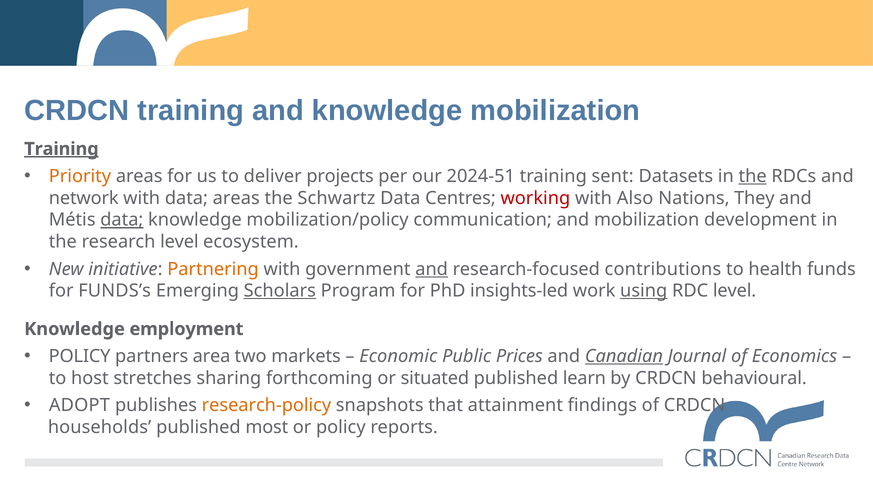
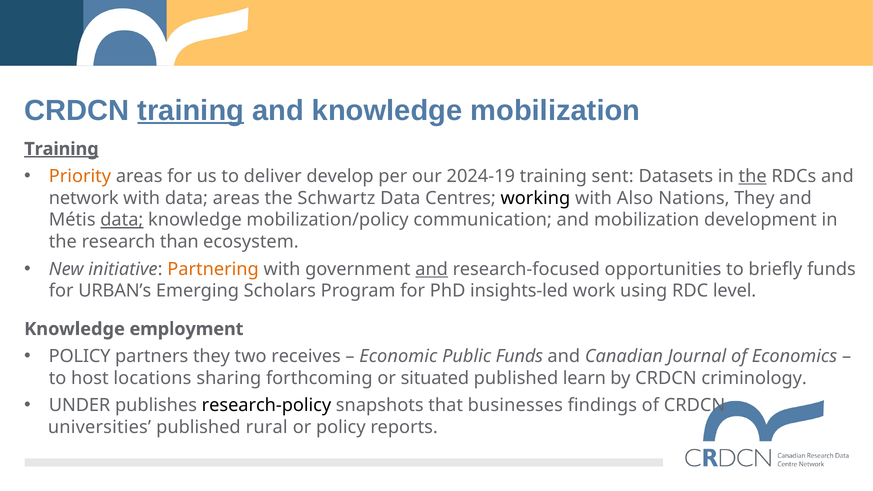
training underline: none -> present (191, 110)
projects: projects -> develop (340, 176)
2024-51: 2024-51 -> 2024-19 (481, 176)
working colour: red -> black (535, 198)
research level: level -> than (179, 242)
contributions: contributions -> opportunities (663, 269)
health: health -> briefly (775, 269)
FUNDS’s: FUNDS’s -> URBAN’s (115, 291)
Scholars underline: present -> none (280, 291)
using underline: present -> none (644, 291)
partners area: area -> they (212, 356)
markets: markets -> receives (306, 356)
Public Prices: Prices -> Funds (519, 356)
Canadian underline: present -> none (624, 356)
stretches: stretches -> locations (152, 378)
behavioural: behavioural -> criminology (754, 378)
ADOPT: ADOPT -> UNDER (80, 406)
research-policy colour: orange -> black (266, 406)
attainment: attainment -> businesses (515, 406)
households: households -> universities (100, 427)
most: most -> rural (267, 427)
